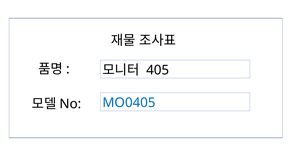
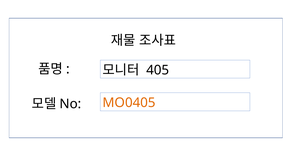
MO0405 colour: blue -> orange (129, 103)
